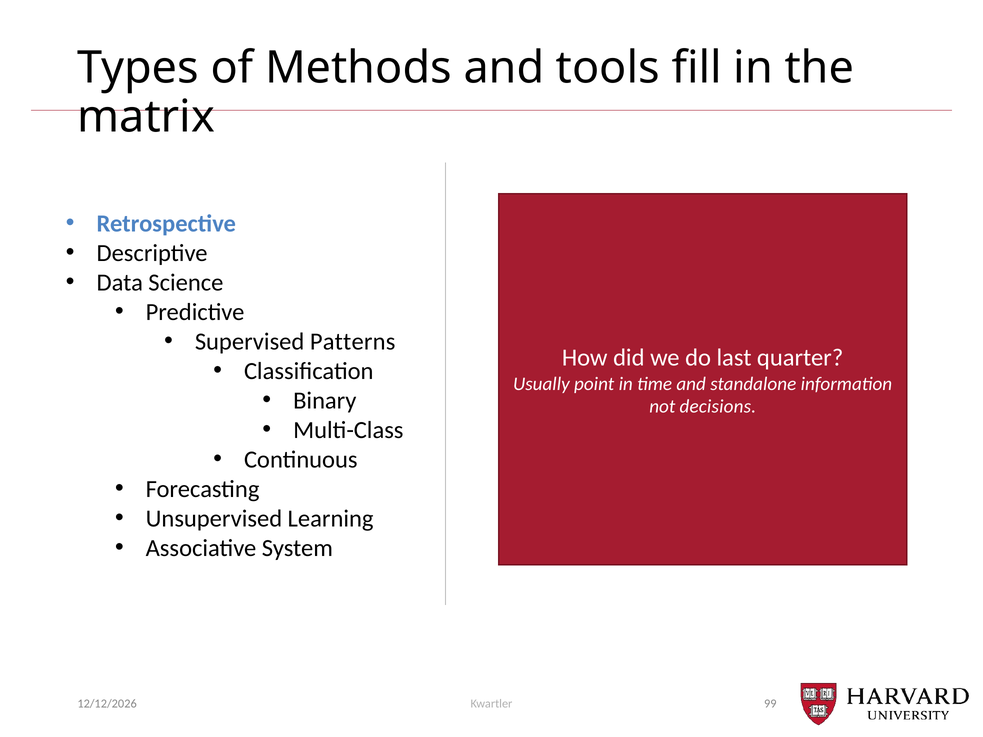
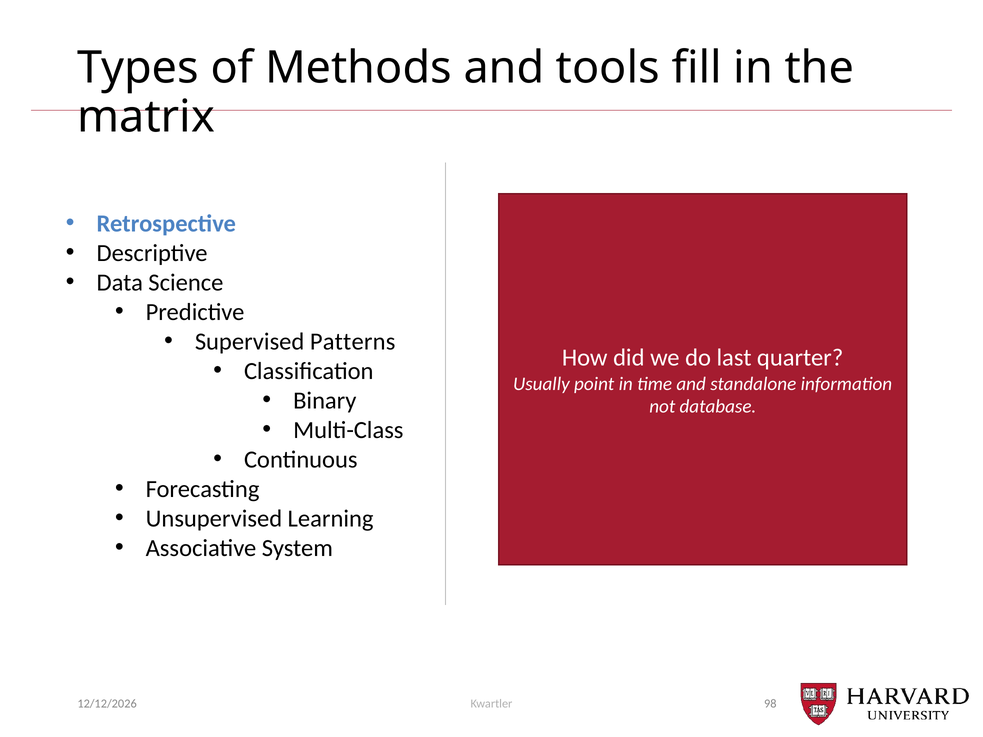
decisions: decisions -> database (718, 407)
99: 99 -> 98 (770, 704)
